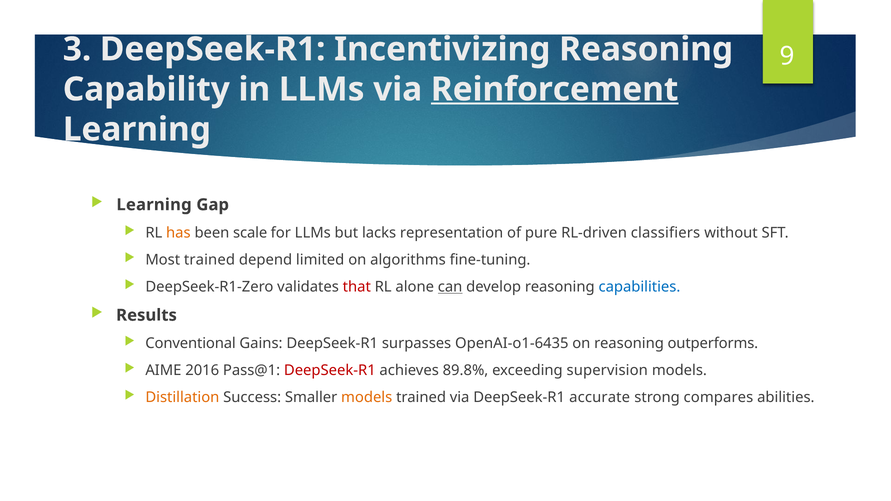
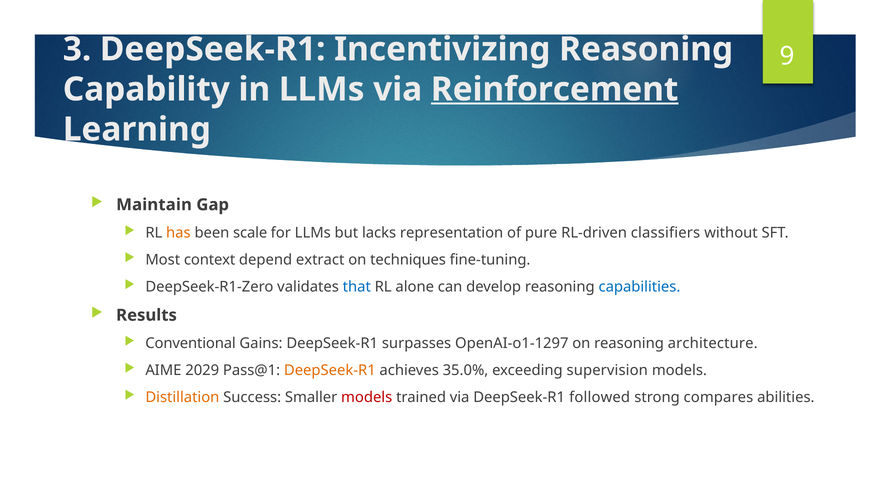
Learning: Learning -> Maintain (154, 205)
Most trained: trained -> context (210, 260)
limited: limited -> extract (320, 260)
algorithms: algorithms -> techniques (408, 260)
that colour: red -> blue (357, 287)
can underline: present -> none (450, 287)
OpenAI-o1-6435: OpenAI-o1-6435 -> OpenAI-o1-1297 (512, 343)
outperforms: outperforms -> architecture (713, 343)
2016: 2016 -> 2029 (202, 370)
DeepSeek-R1 colour: red -> orange (330, 370)
89.8%: 89.8% -> 35.0% (465, 370)
models colour: orange -> red (367, 398)
accurate: accurate -> followed (600, 398)
